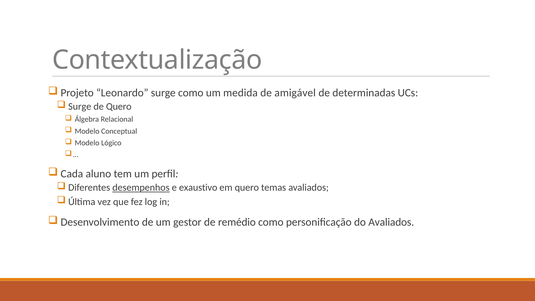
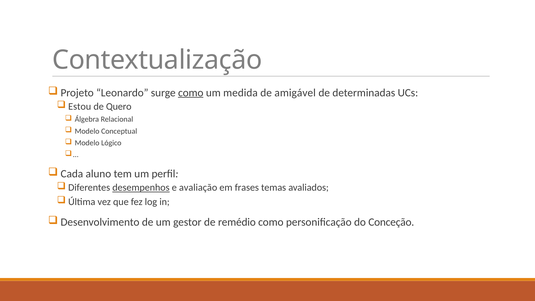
como underline: none -> present (191, 93)
Surge: Surge -> Estou (80, 106)
exaustivo: exaustivo -> avaliação (198, 188)
em quero: quero -> frases (247, 188)
do Avaliados: Avaliados -> Conceção (391, 222)
